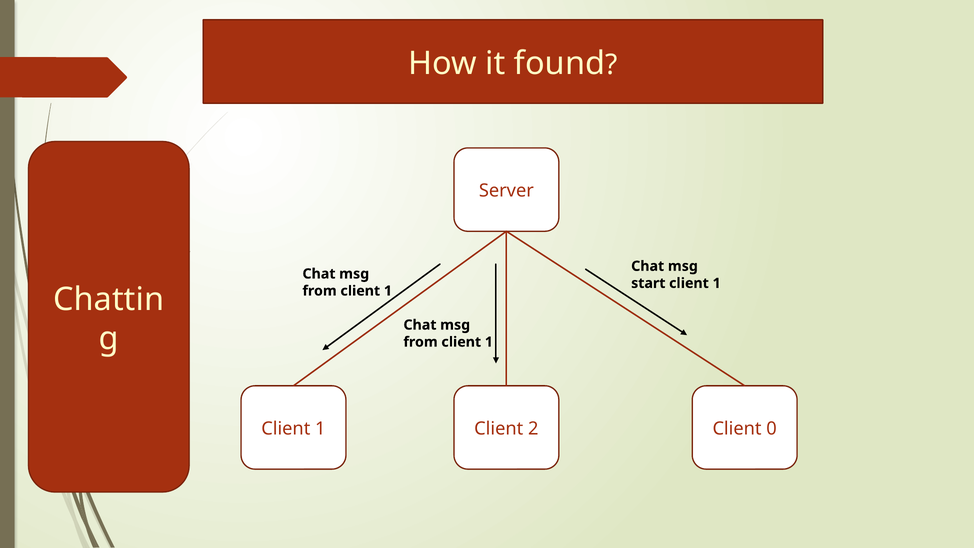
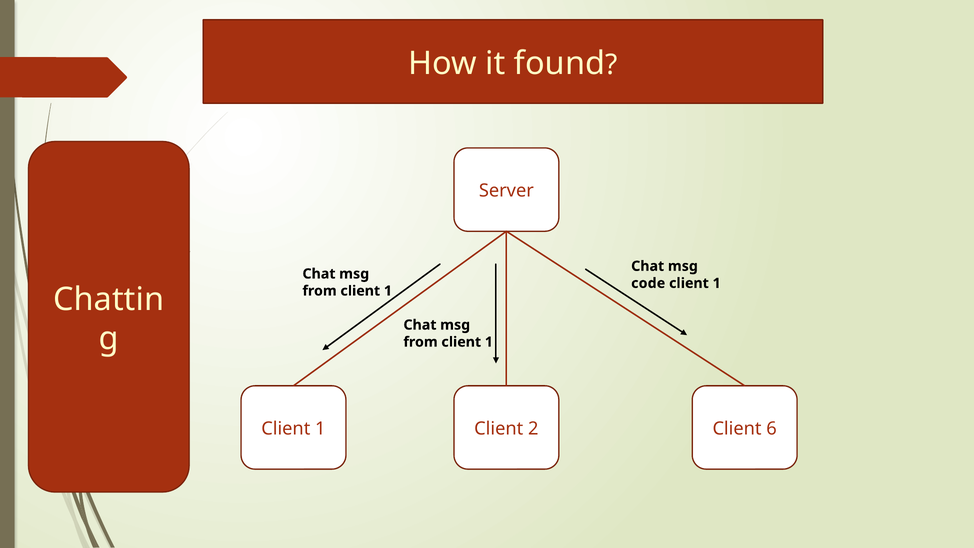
start: start -> code (648, 283)
0: 0 -> 6 (772, 429)
